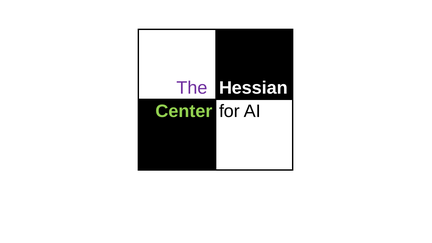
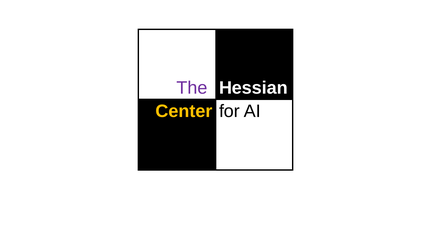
Center colour: light green -> yellow (184, 111)
